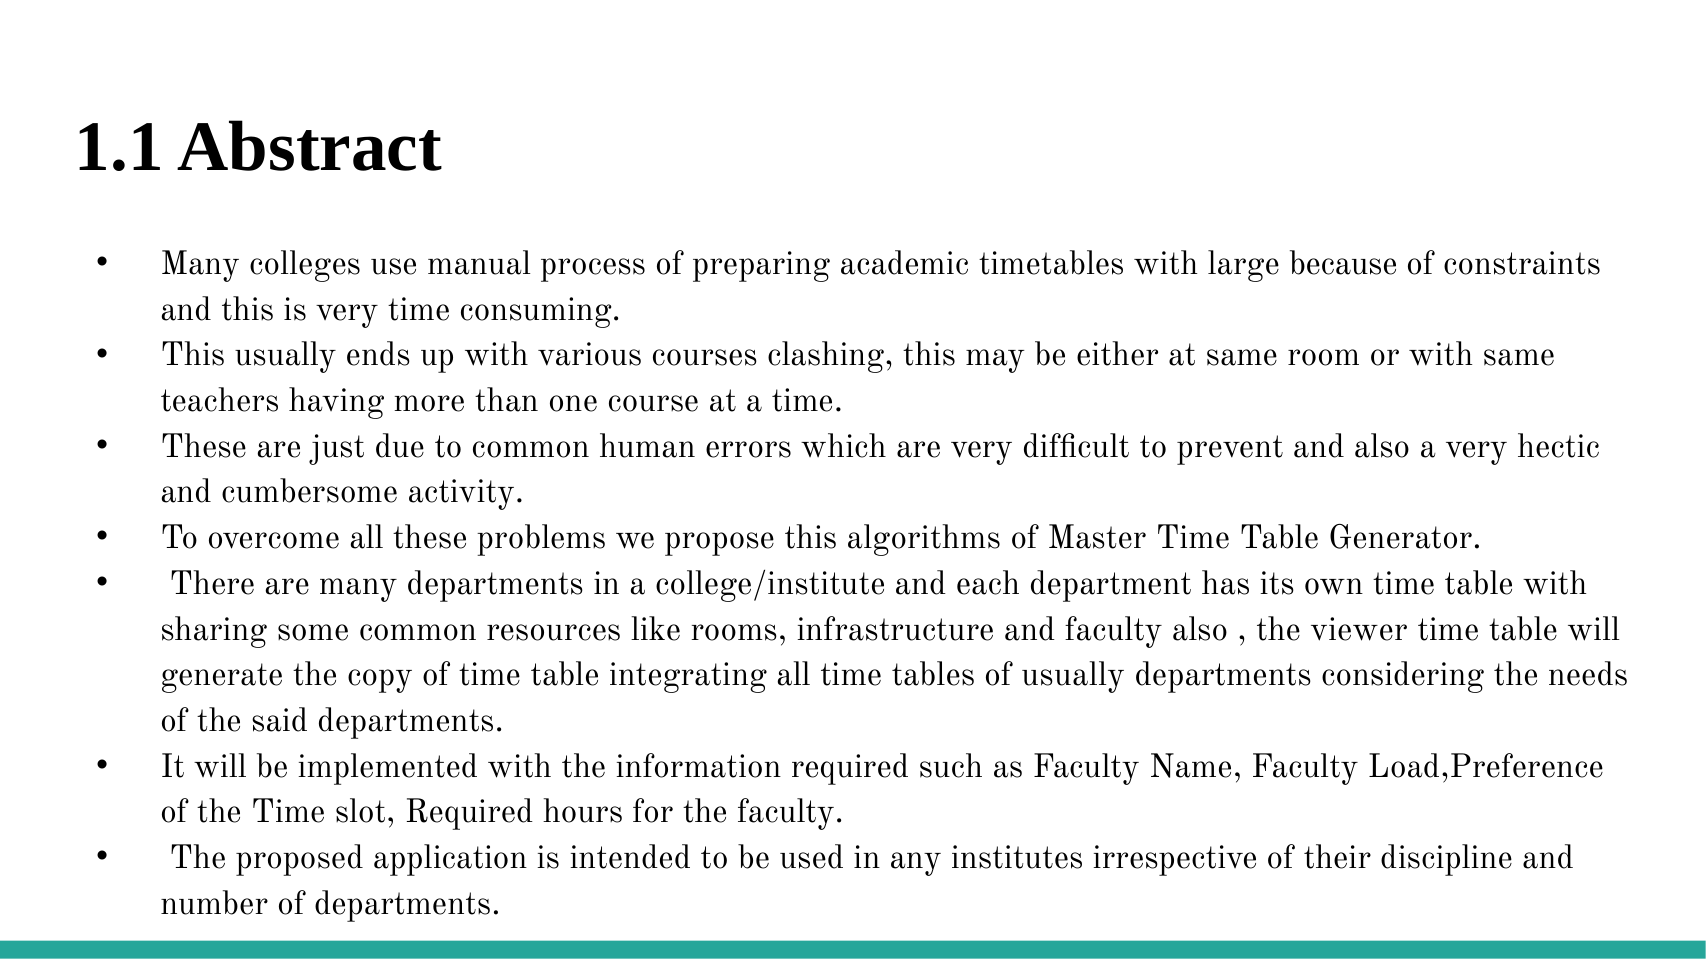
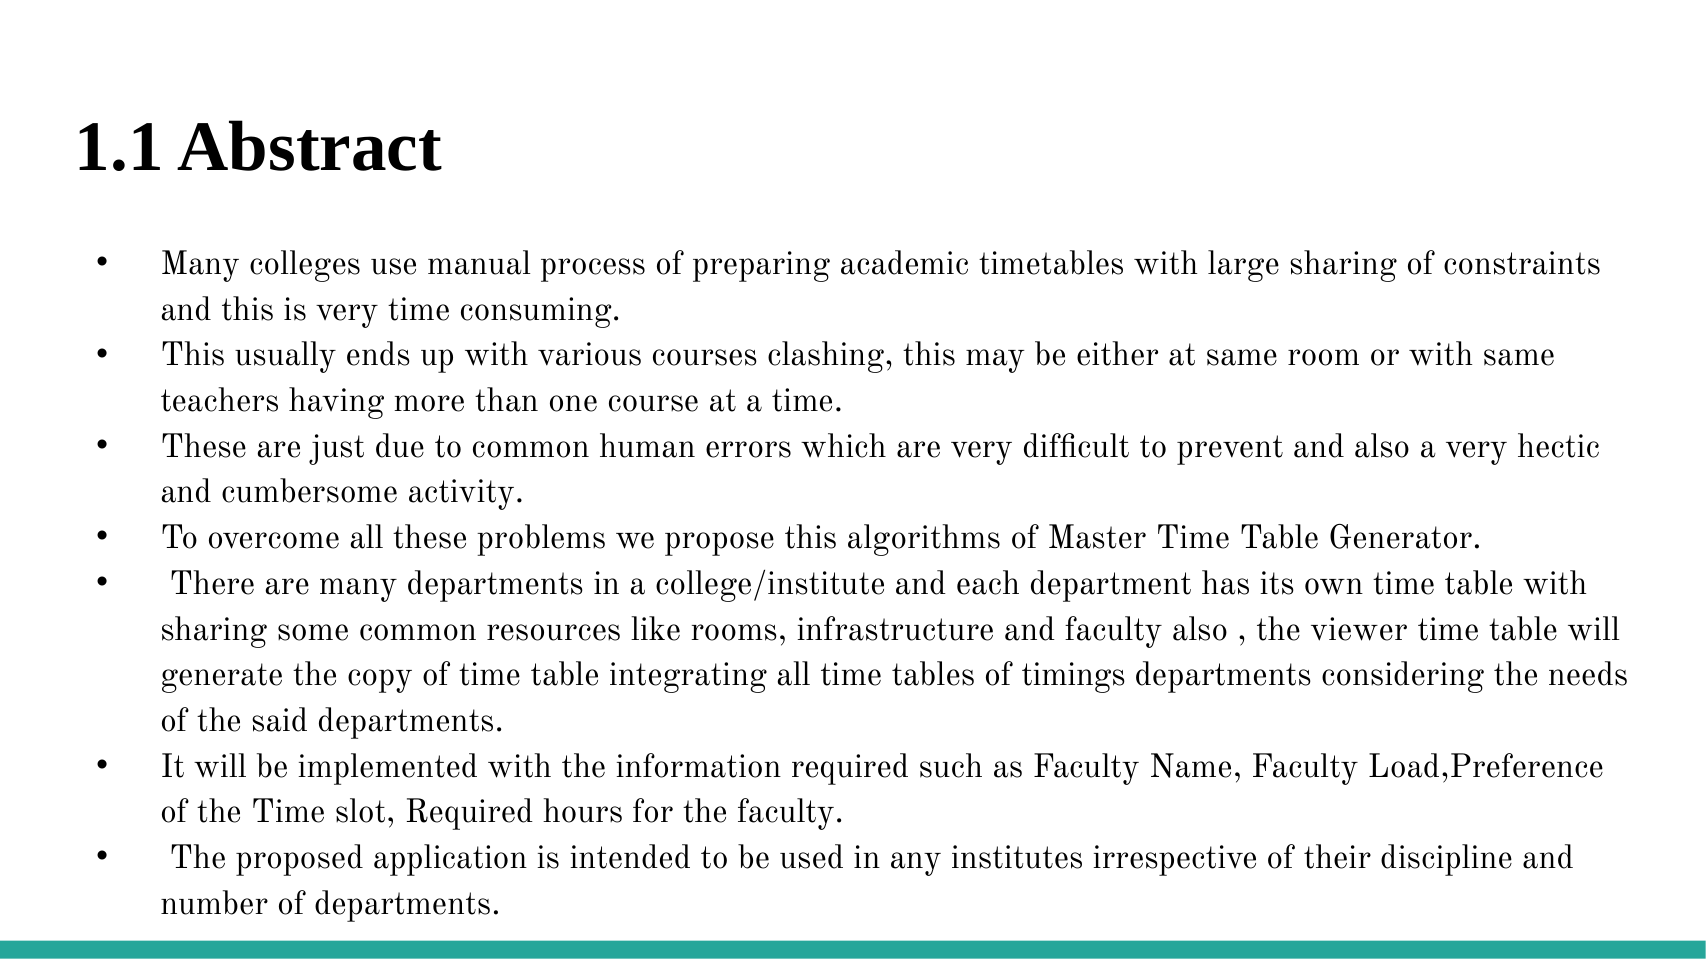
large because: because -> sharing (1343, 264)
of usually: usually -> timings (1074, 675)
